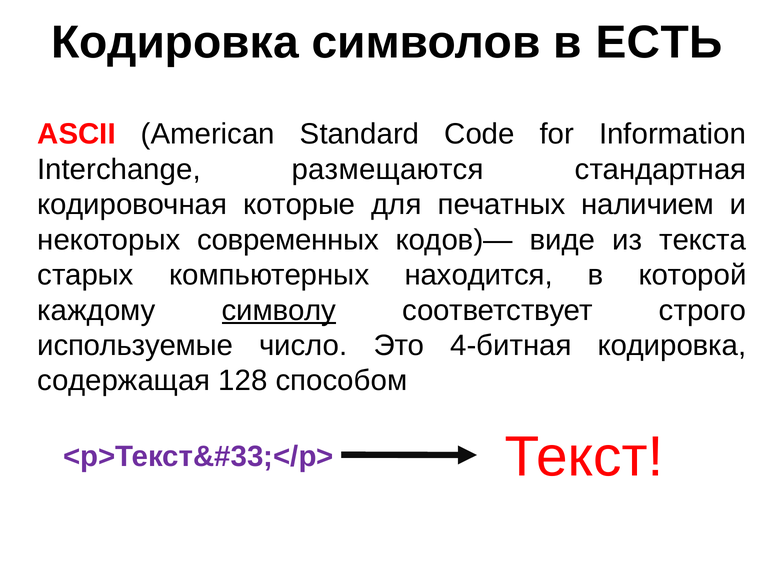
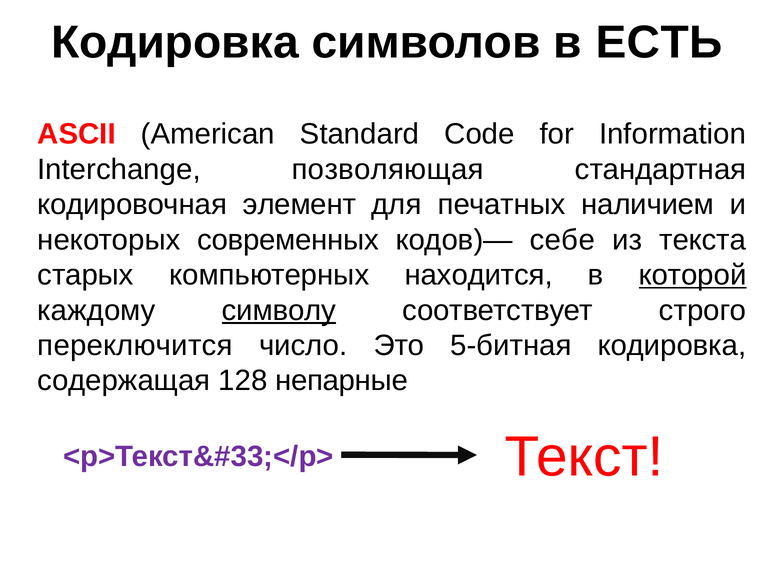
размещаются: размещаются -> позволяющая (388, 170)
которые: которые -> элемент (299, 205)
виде: виде -> себе (562, 240)
которой underline: none -> present (693, 275)
используемые: используемые -> переключится (135, 346)
4-битная: 4-битная -> 5-битная (511, 346)
способом: способом -> непарные (342, 381)
